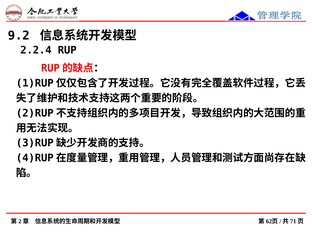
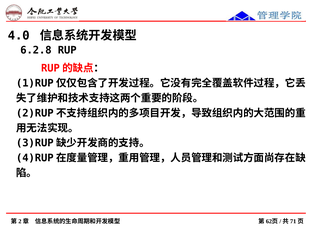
9.2: 9.2 -> 4.0 (19, 36)
2.2.4: 2.2.4 -> 6.2.8 (36, 50)
